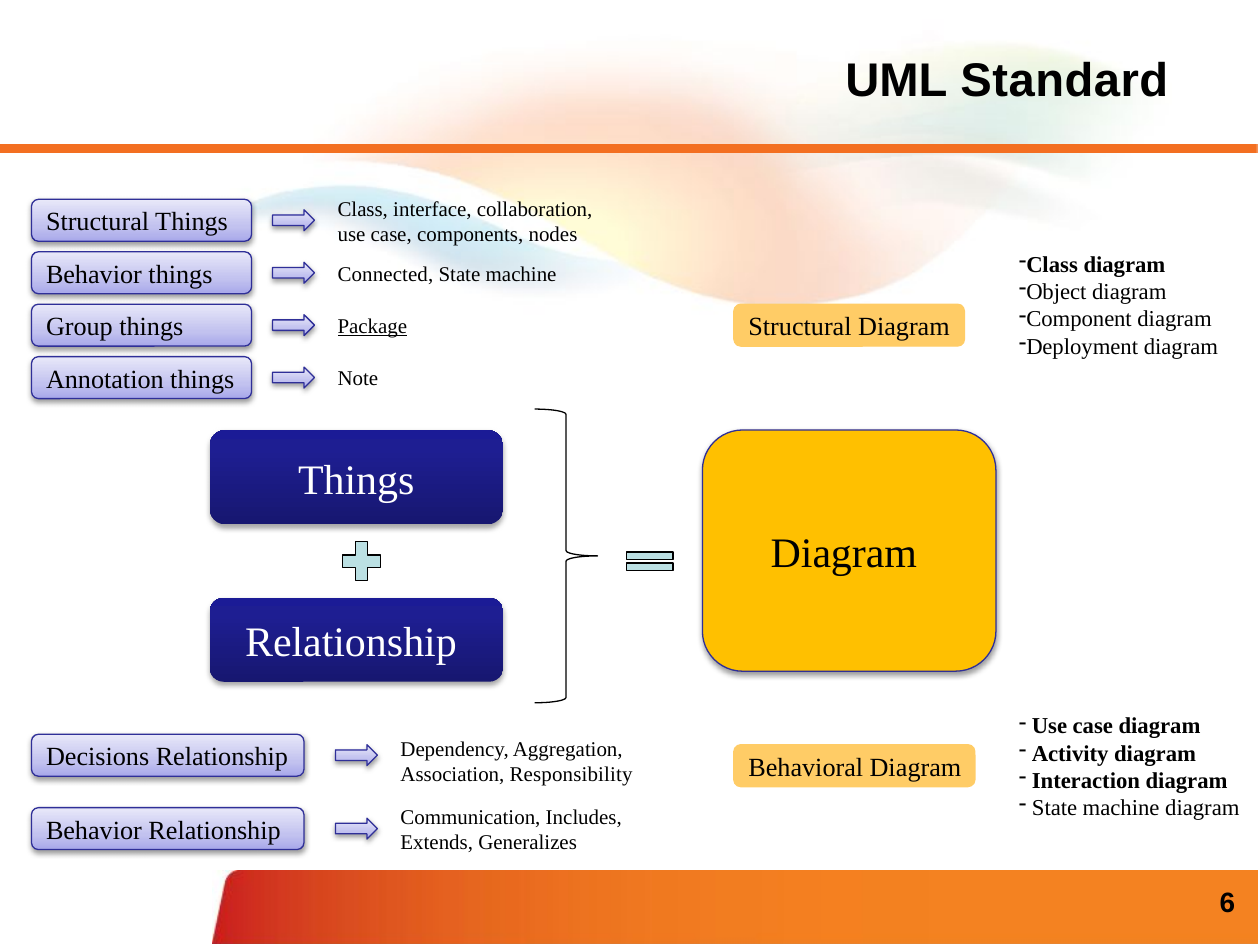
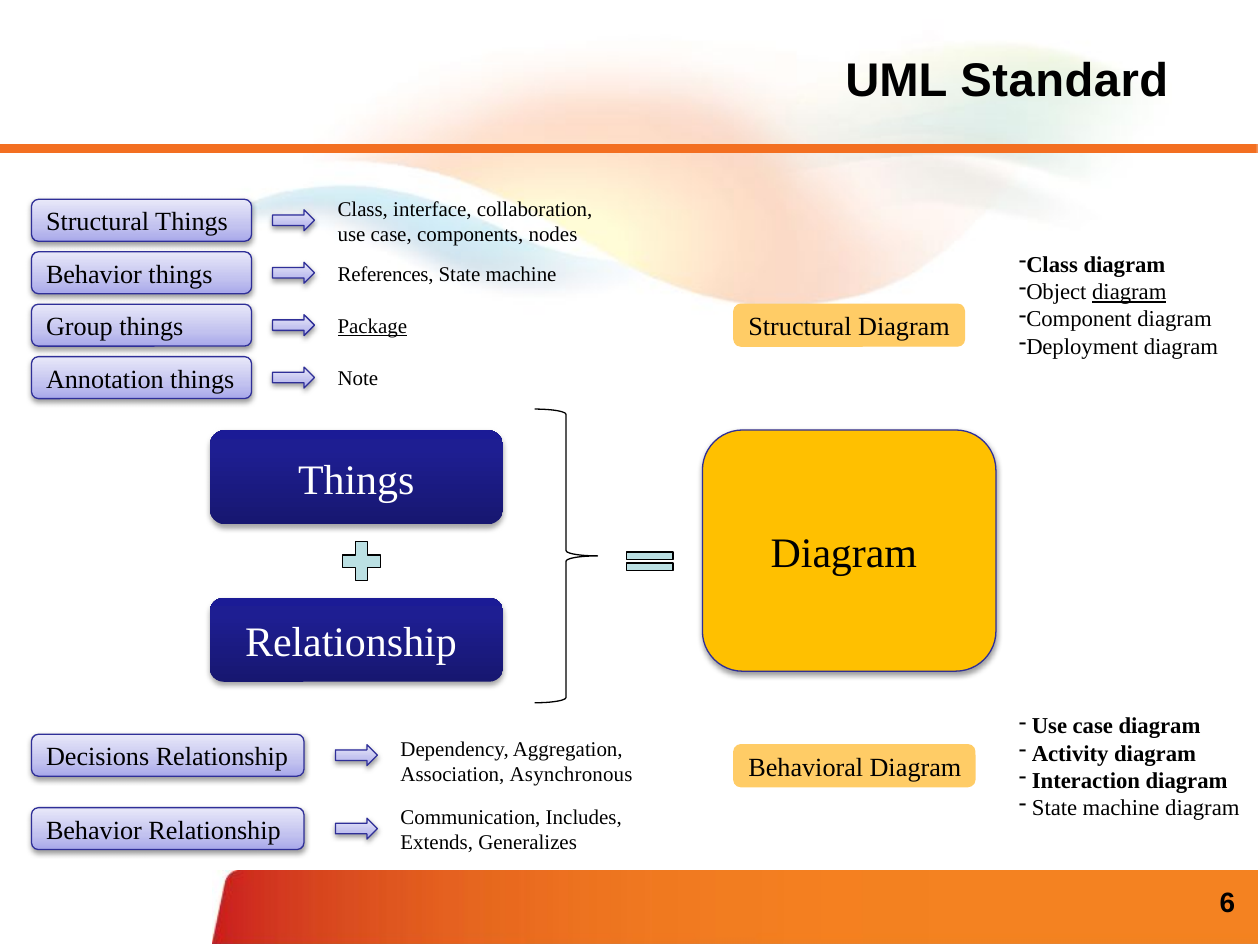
Connected: Connected -> References (386, 274)
diagram underline: none -> present (1129, 292)
Responsibility: Responsibility -> Asynchronous (571, 774)
